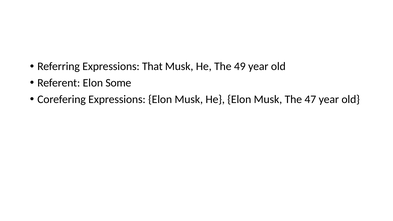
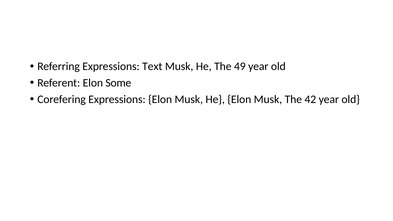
That: That -> Text (152, 66)
47: 47 -> 42 (310, 99)
